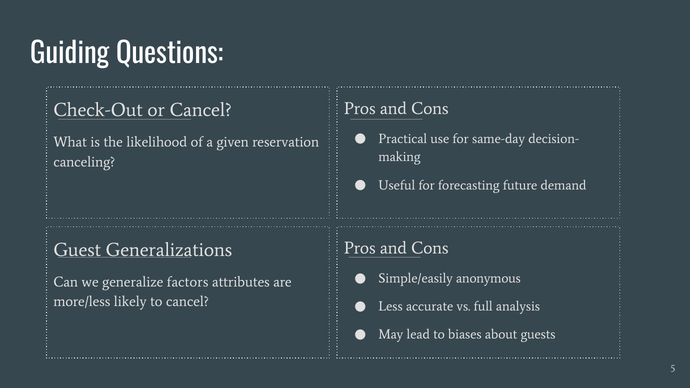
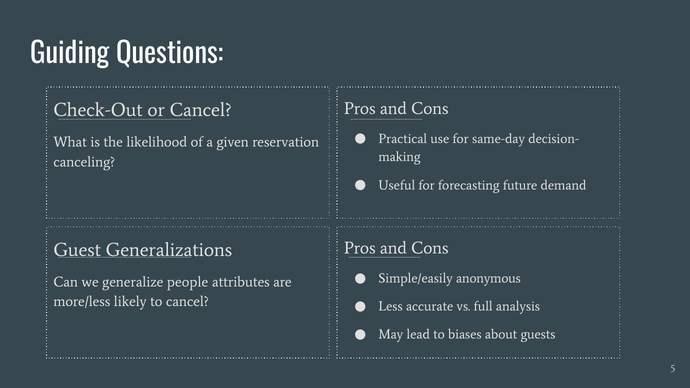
factors: factors -> people (188, 282)
